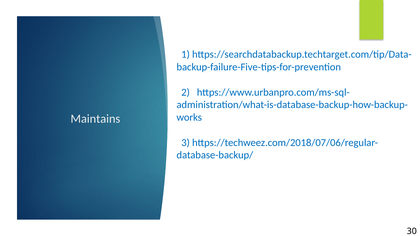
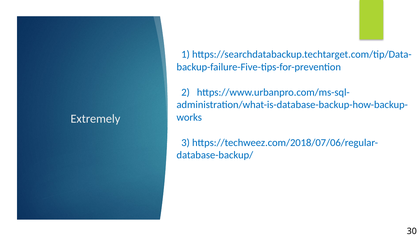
Maintains: Maintains -> Extremely (95, 119)
